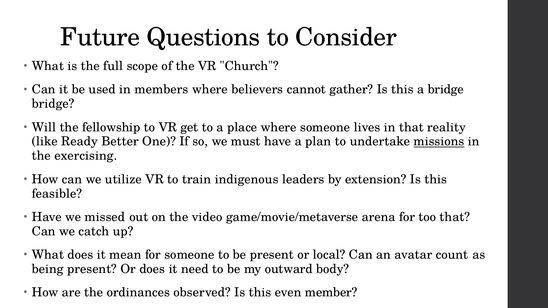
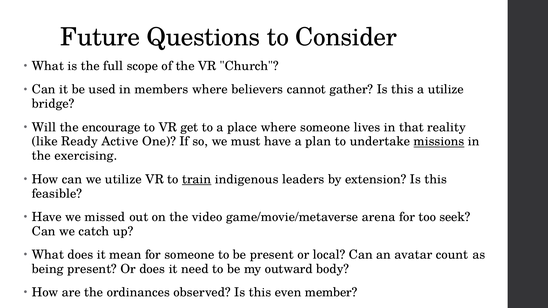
a bridge: bridge -> utilize (446, 90)
fellowship: fellowship -> encourage (111, 127)
Better: Better -> Active (120, 142)
train underline: none -> present (197, 179)
too that: that -> seek (455, 217)
